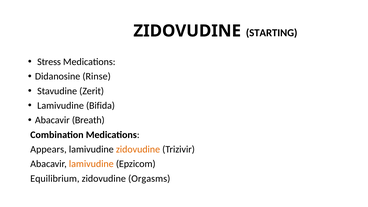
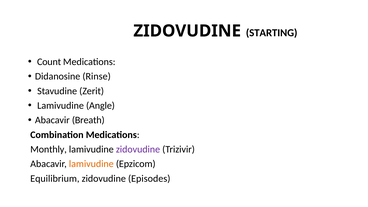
Stress: Stress -> Count (49, 62)
Bifida: Bifida -> Angle (100, 106)
Appears: Appears -> Monthly (49, 149)
zidovudine colour: orange -> purple (138, 149)
Orgasms: Orgasms -> Episodes (149, 179)
